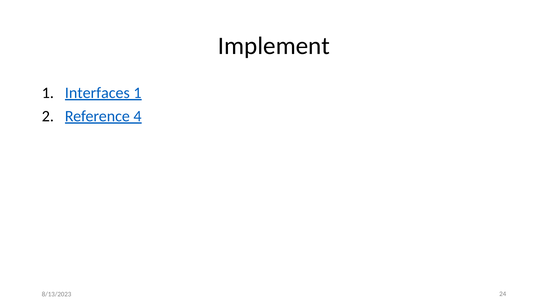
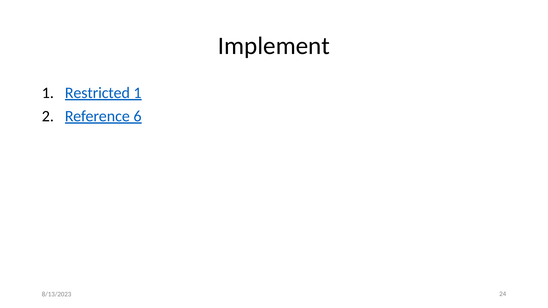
Interfaces: Interfaces -> Restricted (97, 93)
4: 4 -> 6 (137, 116)
